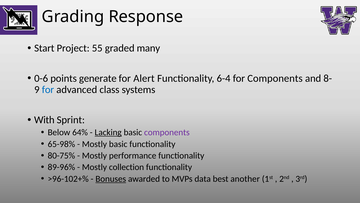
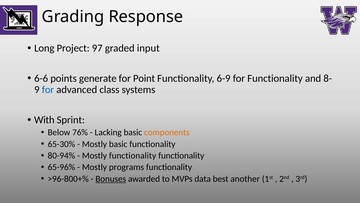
Start: Start -> Long (44, 48)
55: 55 -> 97 (97, 48)
many: many -> input (148, 48)
0-6: 0-6 -> 6-6 (41, 78)
Alert: Alert -> Point (144, 78)
6-4: 6-4 -> 6-9 (224, 78)
for Components: Components -> Functionality (275, 78)
64%: 64% -> 76% (80, 132)
Lacking underline: present -> none (108, 132)
components colour: purple -> orange (167, 132)
65-98%: 65-98% -> 65-30% (61, 144)
80-75%: 80-75% -> 80-94% (61, 155)
Mostly performance: performance -> functionality (133, 155)
89-96%: 89-96% -> 65-96% (61, 167)
collection: collection -> programs (126, 167)
>96-102+%: >96-102+% -> >96-800+% (68, 178)
